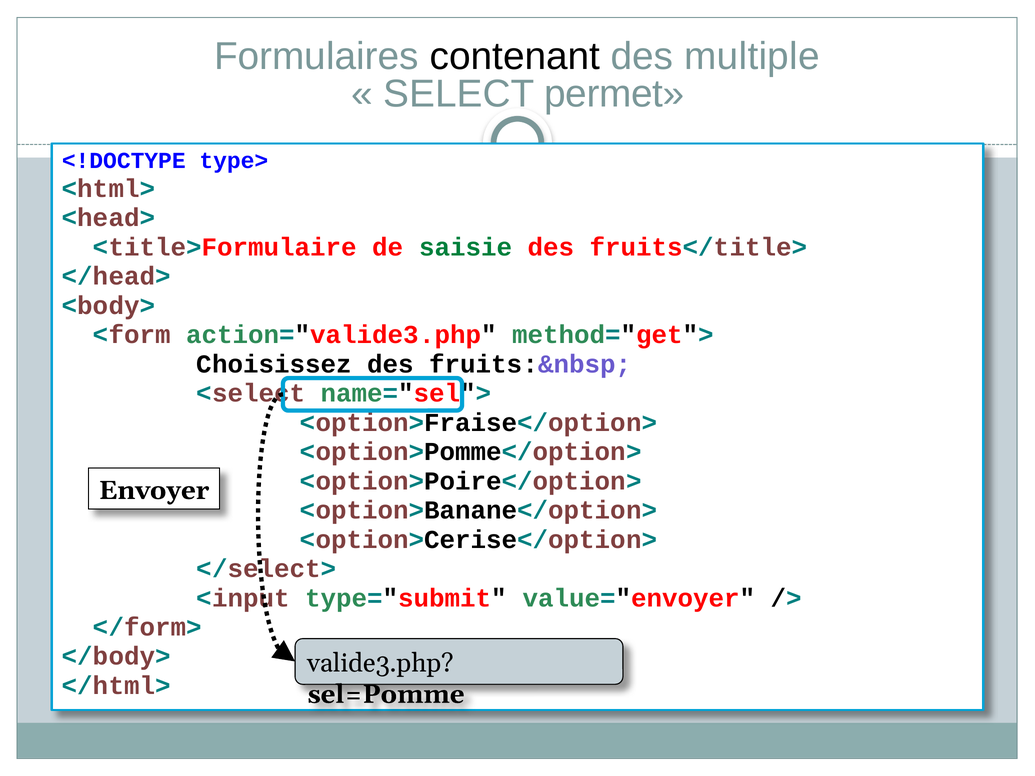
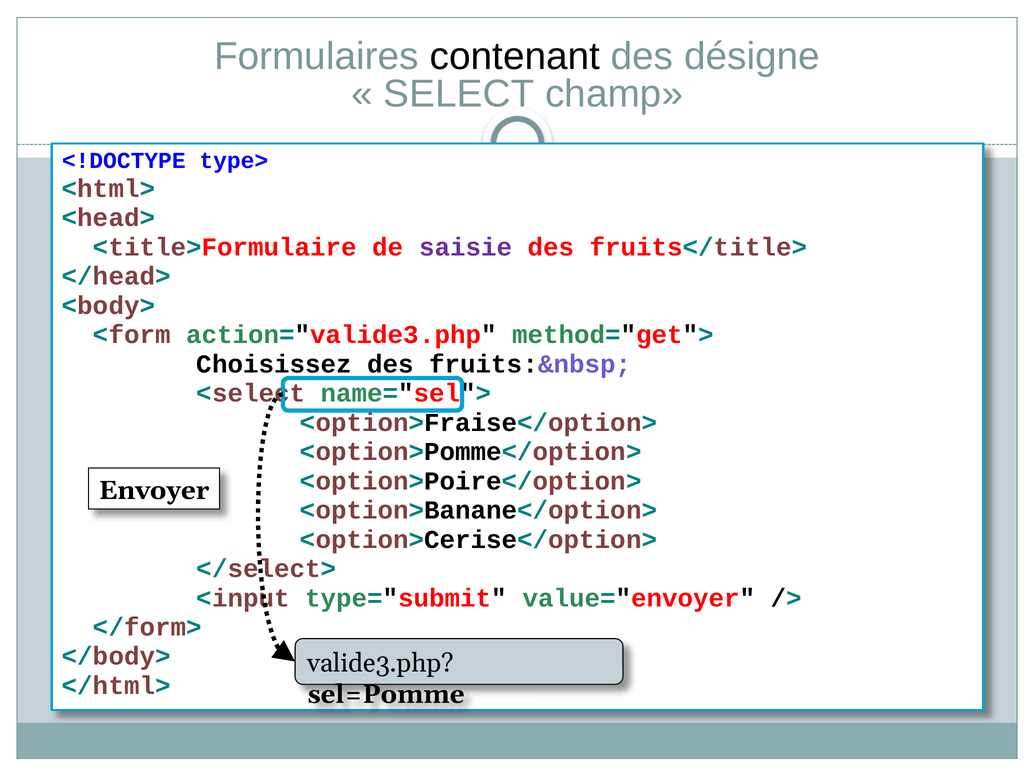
multiple: multiple -> désigne (752, 57)
permet: permet -> champ (614, 94)
saisie colour: green -> purple (466, 247)
